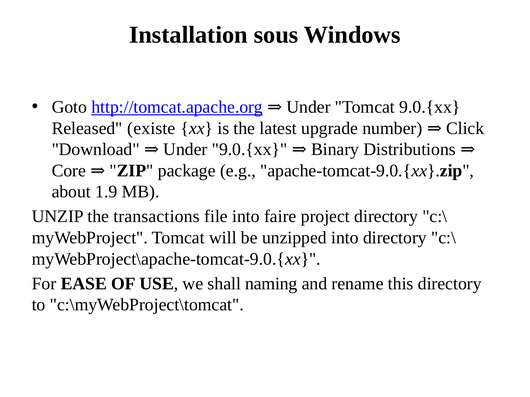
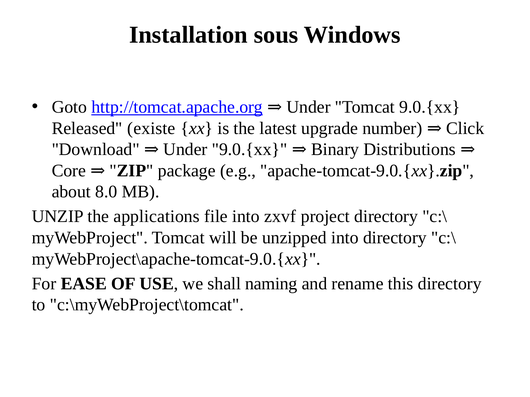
1.9: 1.9 -> 8.0 (106, 192)
transactions: transactions -> applications (157, 217)
faire: faire -> zxvf (280, 217)
